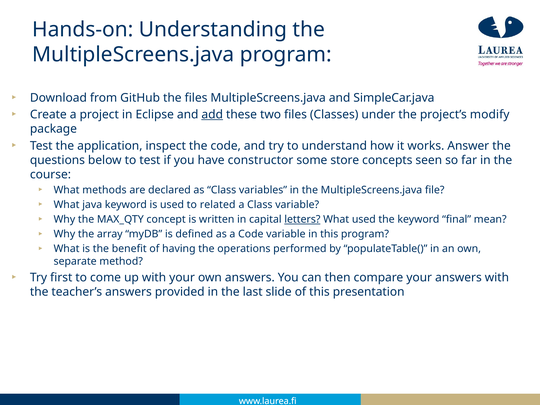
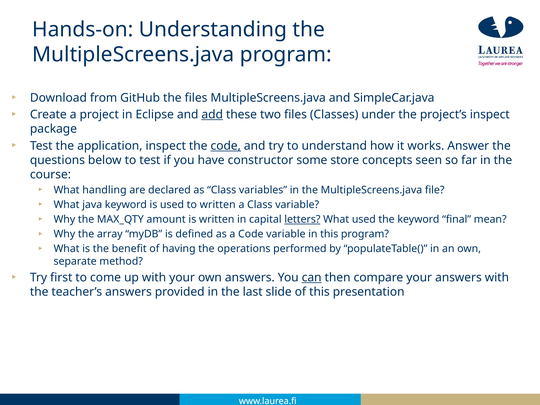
project’s modify: modify -> inspect (490, 115)
code underline: none -> present (226, 146)
methods: methods -> handling (104, 190)
to related: related -> written (218, 205)
concept: concept -> amount (166, 219)
can underline: none -> present (312, 277)
